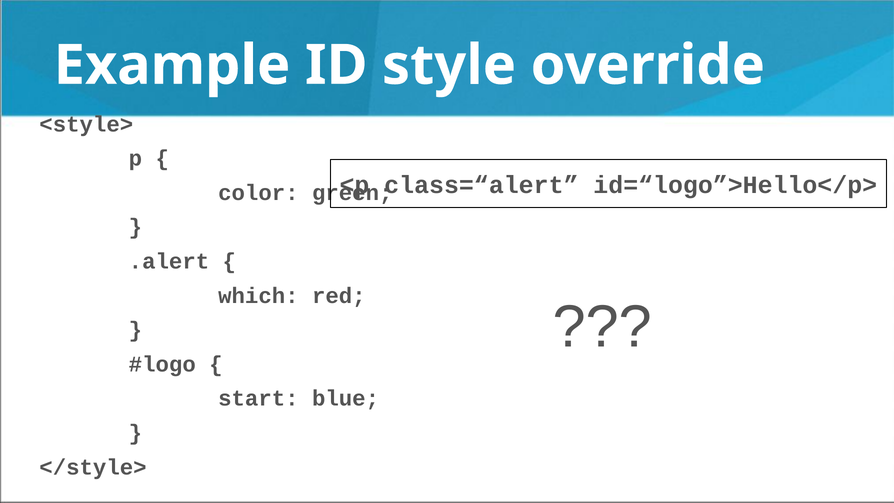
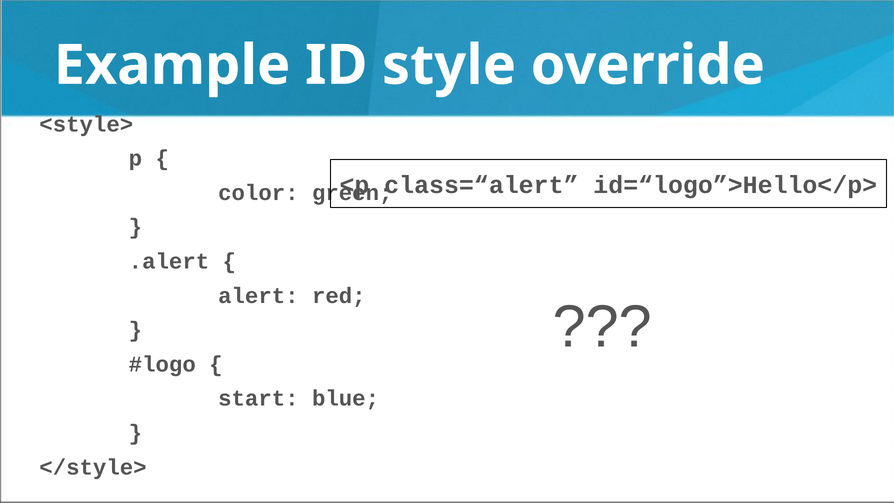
which: which -> alert (258, 296)
